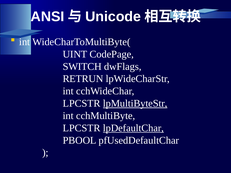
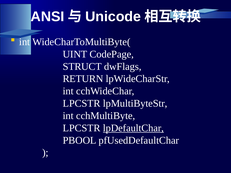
SWITCH: SWITCH -> STRUCT (82, 67)
RETRUN: RETRUN -> RETURN (83, 79)
lpMultiByteStr underline: present -> none (135, 104)
